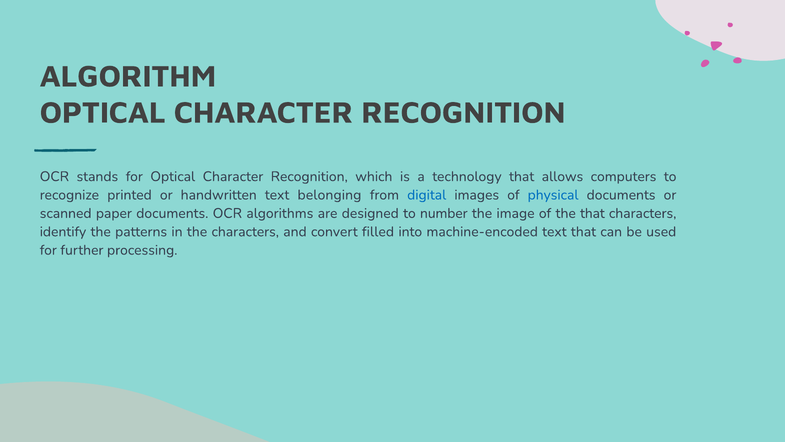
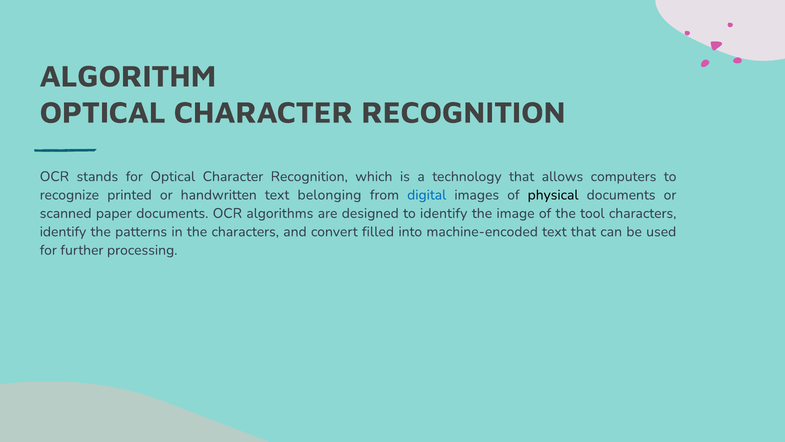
physical colour: blue -> black (553, 195)
to number: number -> identify (444, 213)
the that: that -> tool (592, 213)
